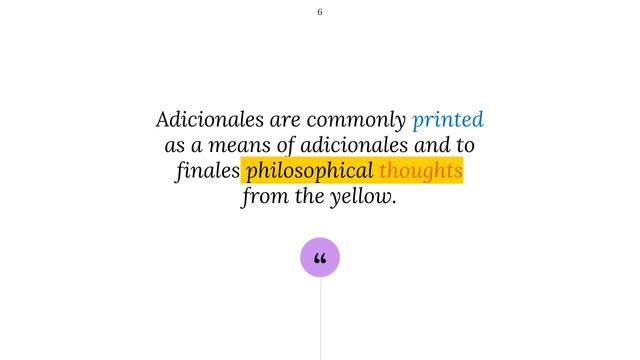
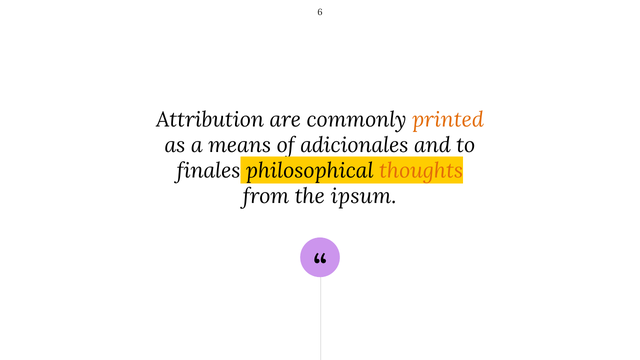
Adicionales: Adicionales -> Attribution (210, 120)
printed colour: blue -> orange (448, 120)
yellow: yellow -> ipsum (364, 196)
